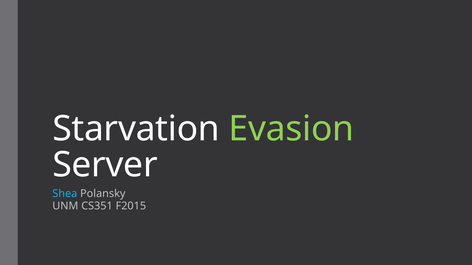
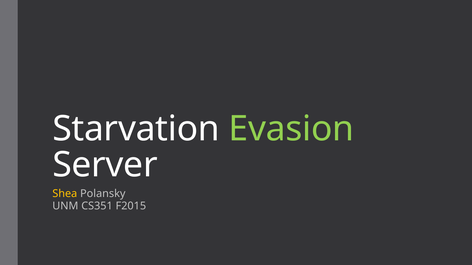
Shea colour: light blue -> yellow (65, 194)
